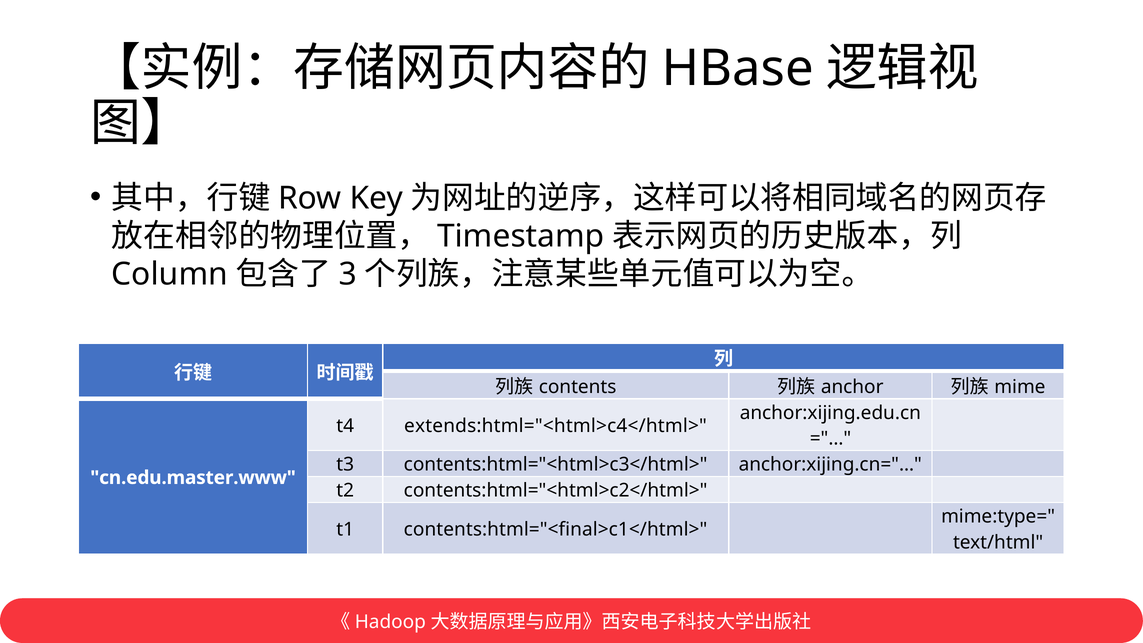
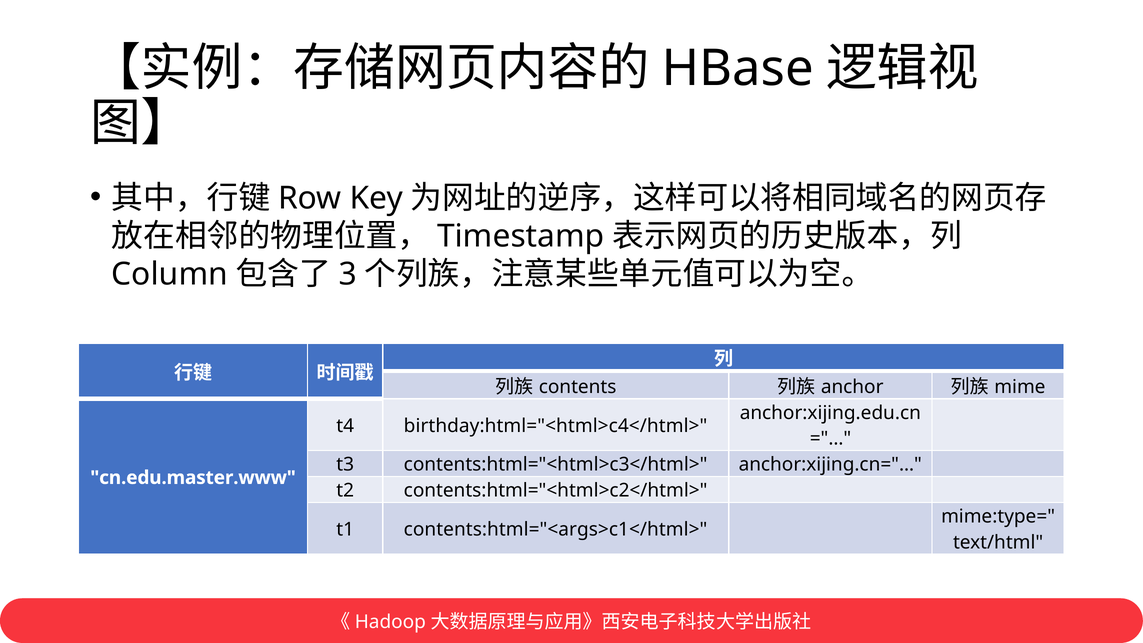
extends:html="<html>c4</html>: extends:html="<html>c4</html> -> birthday:html="<html>c4</html> (556, 426)
contents:html="<final>c1</html>: contents:html="<final>c1</html> -> contents:html="<args>c1</html> (556, 530)
